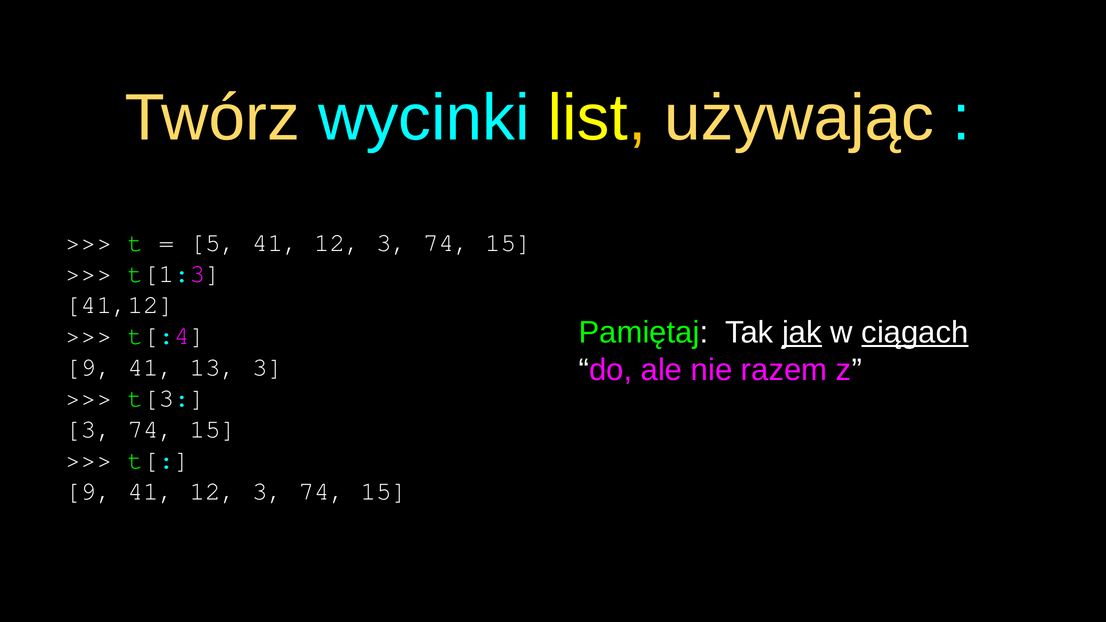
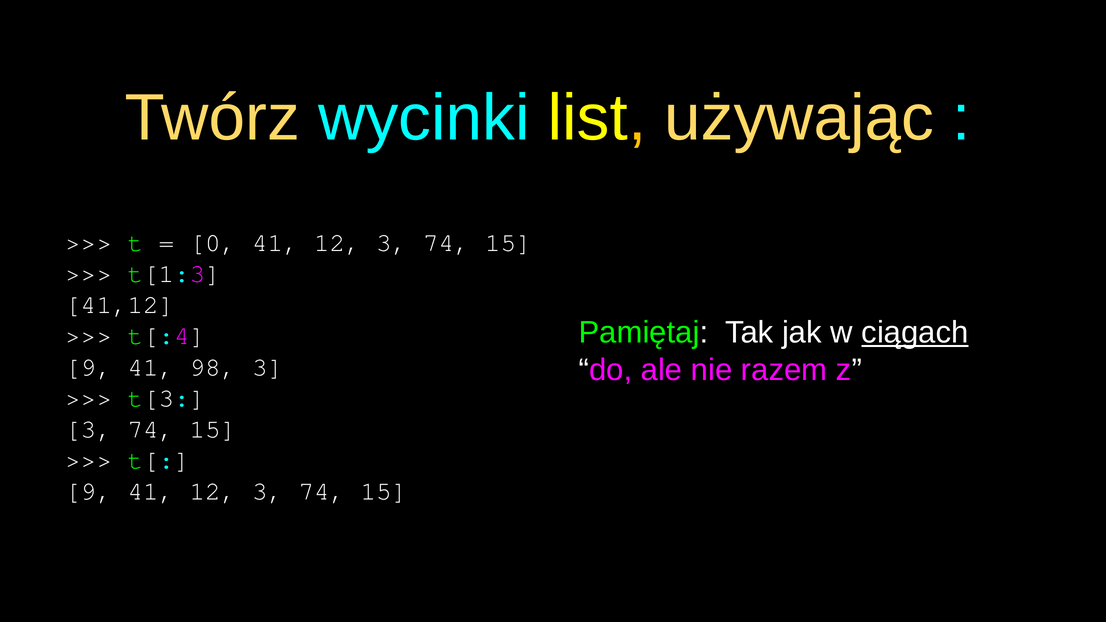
5: 5 -> 0 (213, 243)
jak underline: present -> none (802, 333)
13: 13 -> 98 (213, 367)
